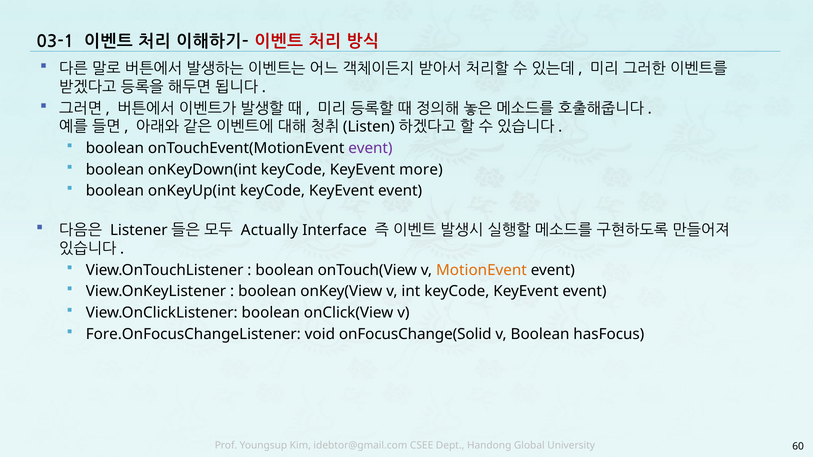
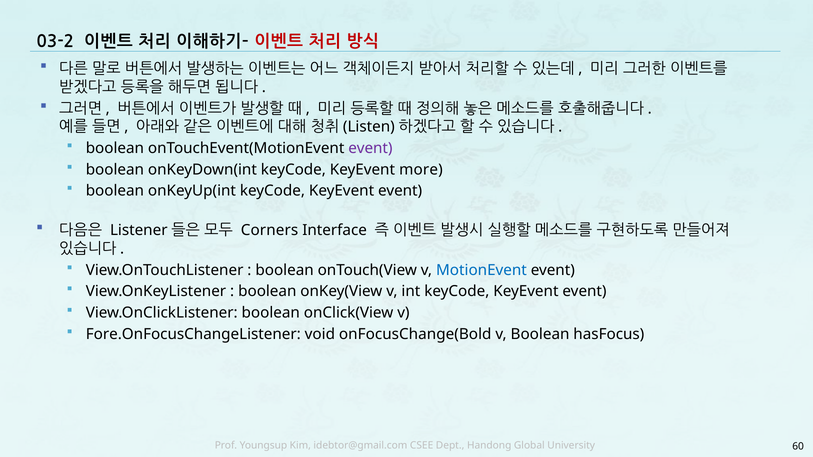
03-1: 03-1 -> 03-2 (55, 42)
Actually: Actually -> Corners (270, 231)
MotionEvent colour: orange -> blue (481, 270)
onFocusChange(Solid: onFocusChange(Solid -> onFocusChange(Bold (415, 334)
